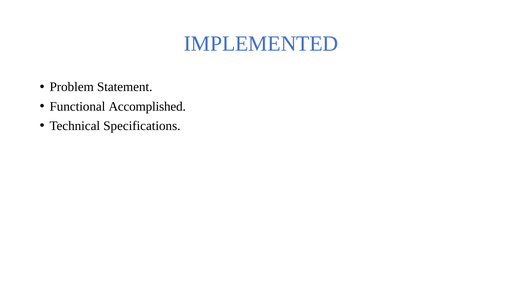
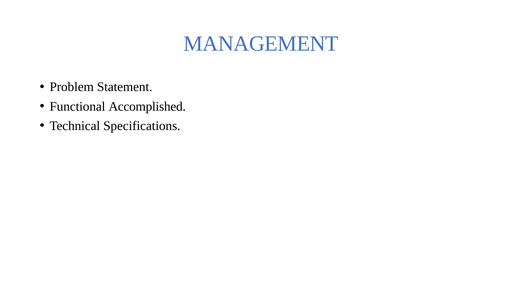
IMPLEMENTED: IMPLEMENTED -> MANAGEMENT (261, 44)
